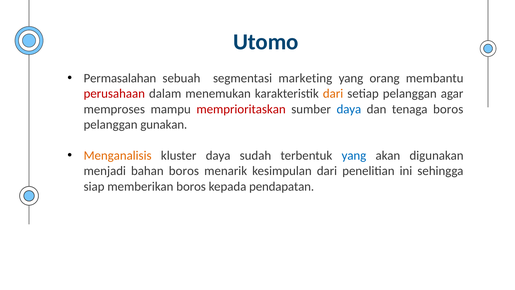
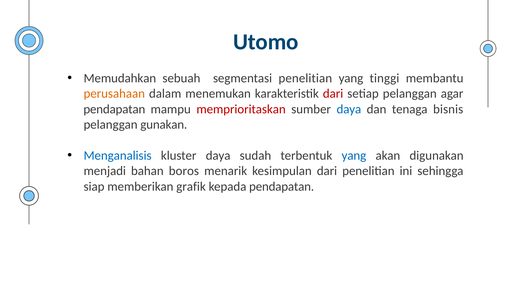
Permasalahan: Permasalahan -> Memudahkan (120, 78)
segmentasi marketing: marketing -> penelitian (305, 78)
orang: orang -> tinggi (384, 78)
perusahaan colour: red -> orange (114, 94)
dari colour: orange -> red (333, 94)
memproses: memproses -> pendapatan (114, 109)
tenaga boros: boros -> bisnis (448, 109)
Menganalisis colour: orange -> blue (118, 155)
memberikan boros: boros -> grafik (191, 186)
